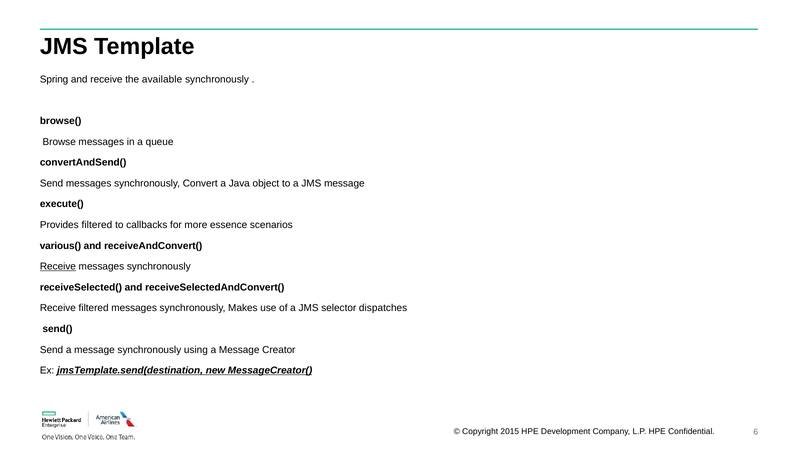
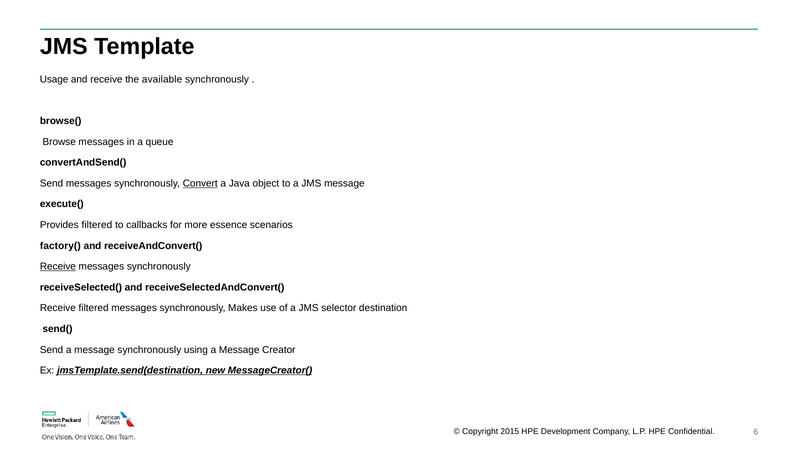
Spring: Spring -> Usage (54, 79)
Convert underline: none -> present (200, 183)
various(: various( -> factory( (60, 246)
dispatches: dispatches -> destination (383, 308)
